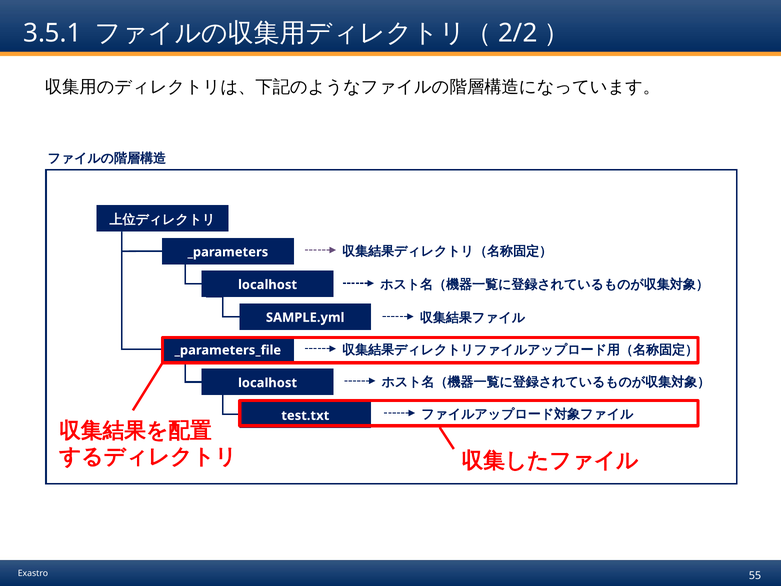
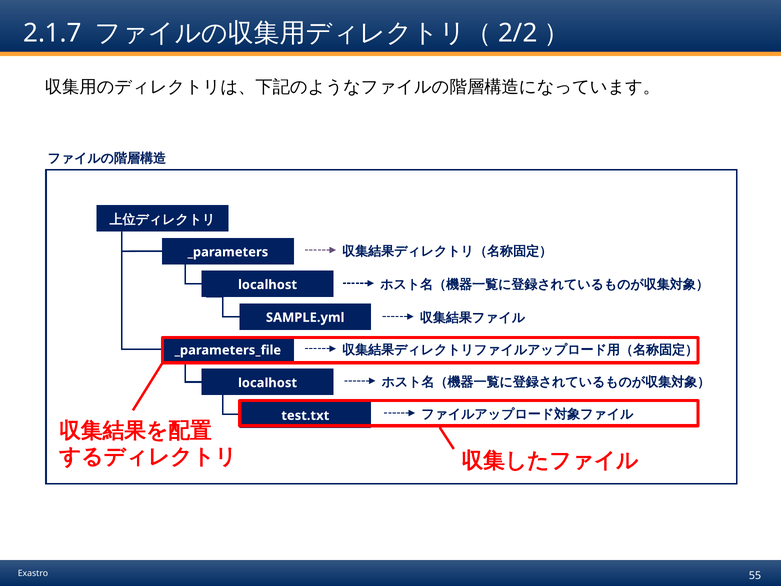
3.5.1: 3.5.1 -> 2.1.7 (52, 33)
